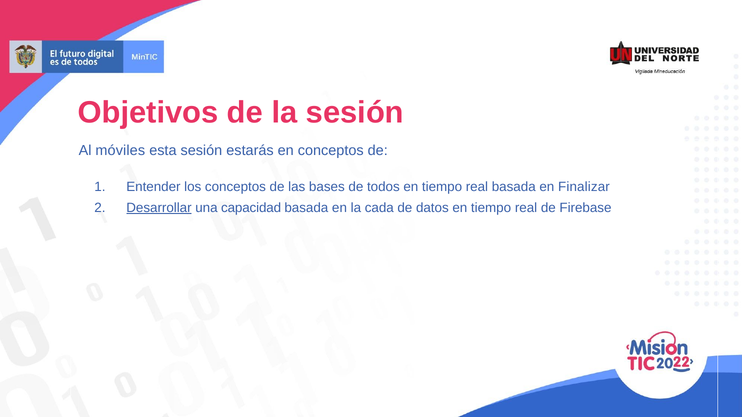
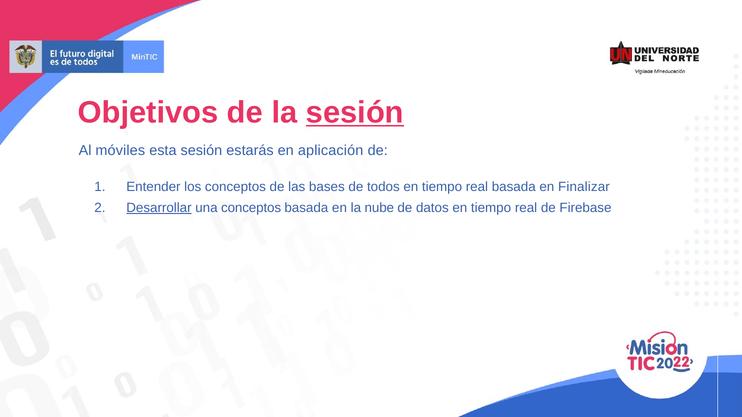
sesión underline: none -> present (355, 113)
en conceptos: conceptos -> aplicación (331, 150)
una capacidad: capacidad -> conceptos (251, 208)
cada: cada -> nube (379, 208)
